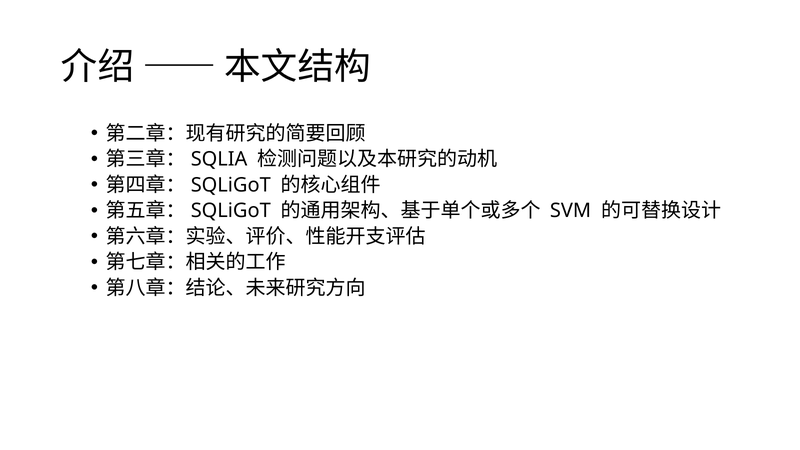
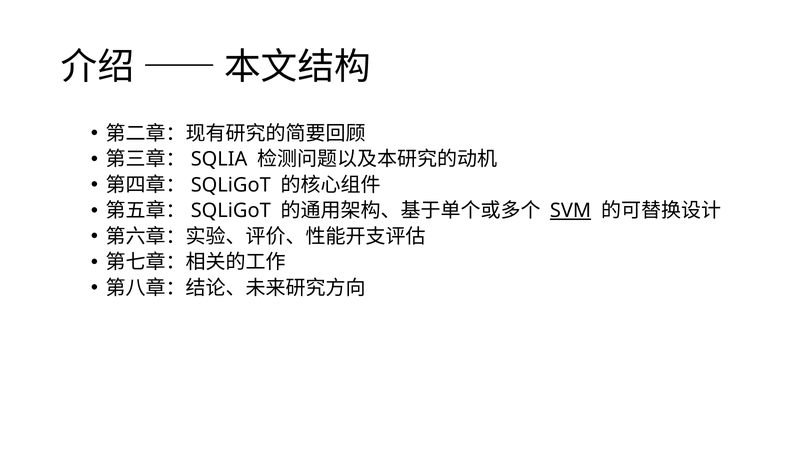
SVM underline: none -> present (571, 211)
